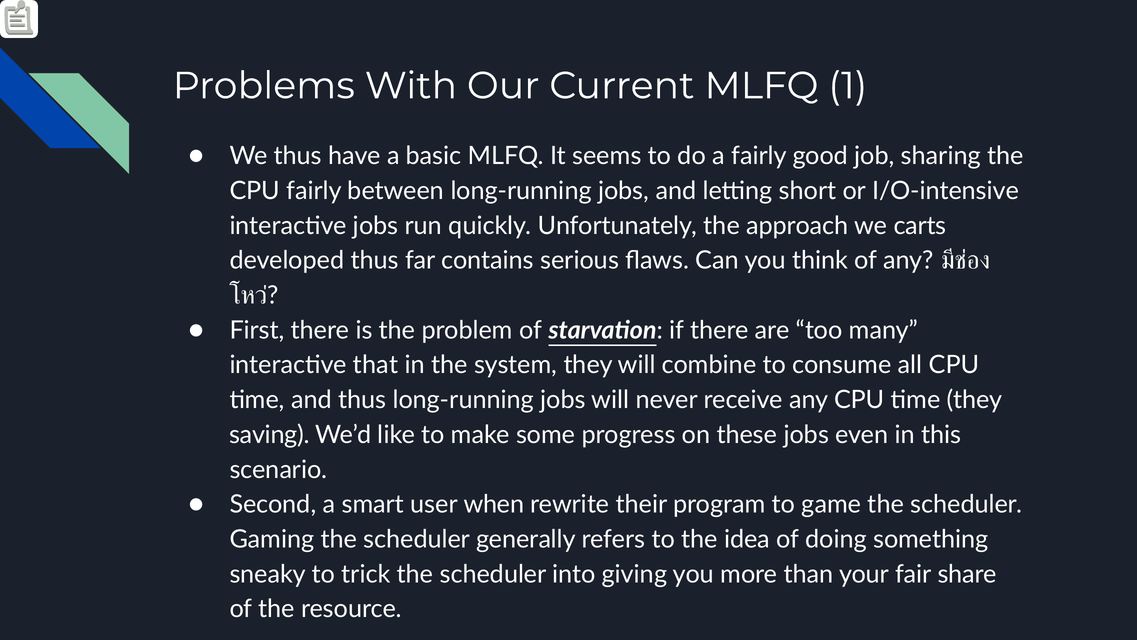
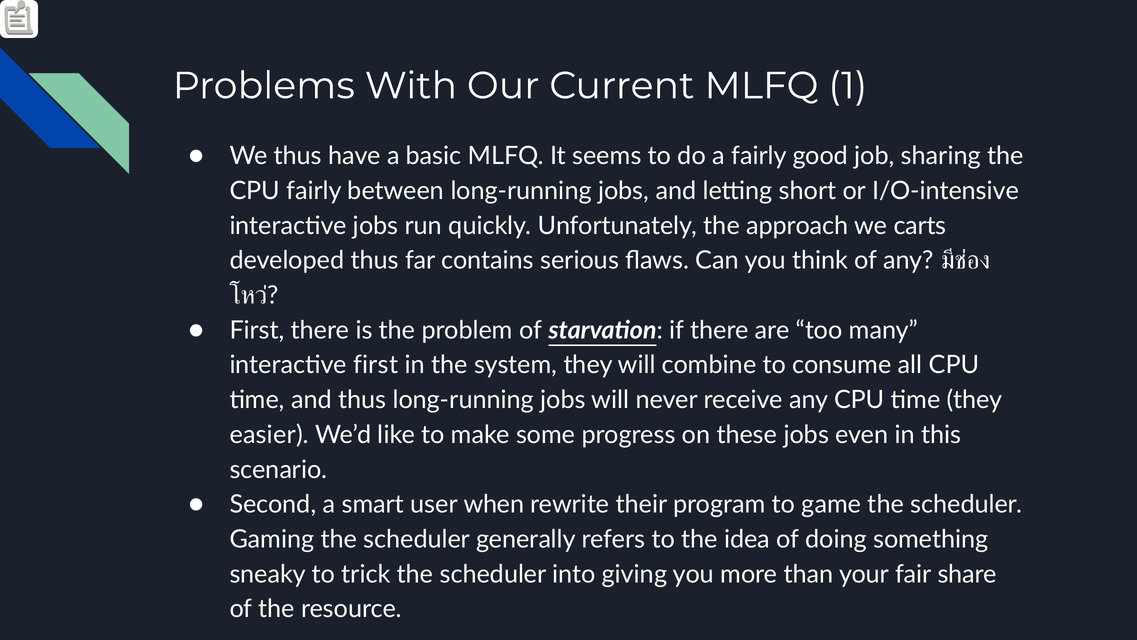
interactive that: that -> first (376, 365)
saving: saving -> easier (269, 435)
